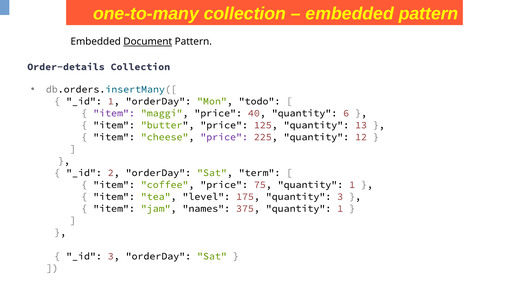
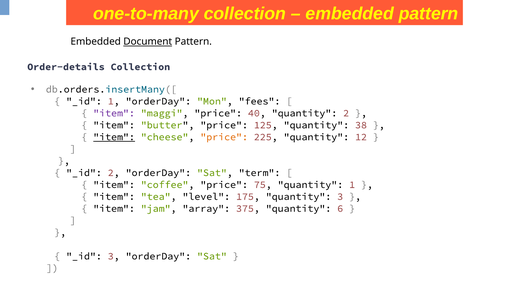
todo: todo -> fees (260, 101)
quantity 6: 6 -> 2 (346, 113)
13: 13 -> 38 (361, 125)
item underline: none -> present (114, 137)
price colour: purple -> orange (224, 137)
names: names -> array (206, 208)
375 quantity 1: 1 -> 6 (340, 208)
